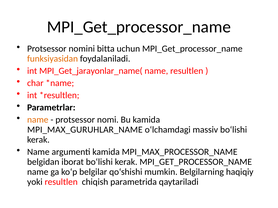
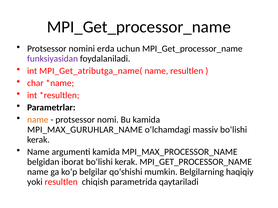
bitta: bitta -> erda (106, 49)
funksiyasidan colour: orange -> purple (53, 59)
MPI_Get_jarayonlar_name(: MPI_Get_jarayonlar_name( -> MPI_Get_atributga_name( (91, 71)
